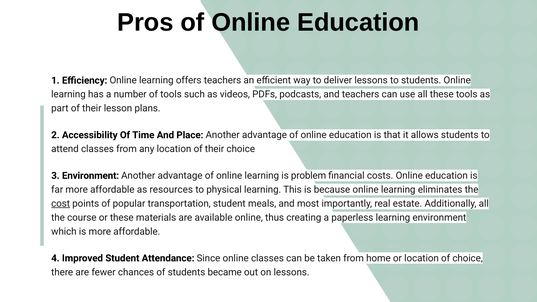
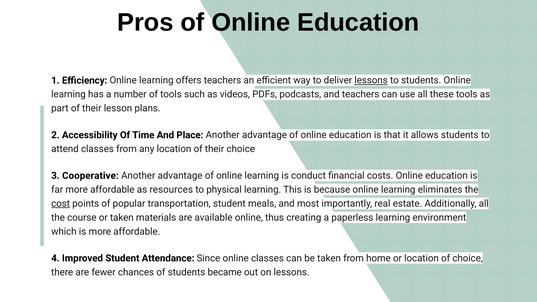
lessons underline: none -> present (371, 80)
3 Environment: Environment -> Cooperative (90, 176)
problem: problem -> conduct (309, 176)
or these: these -> taken (122, 218)
